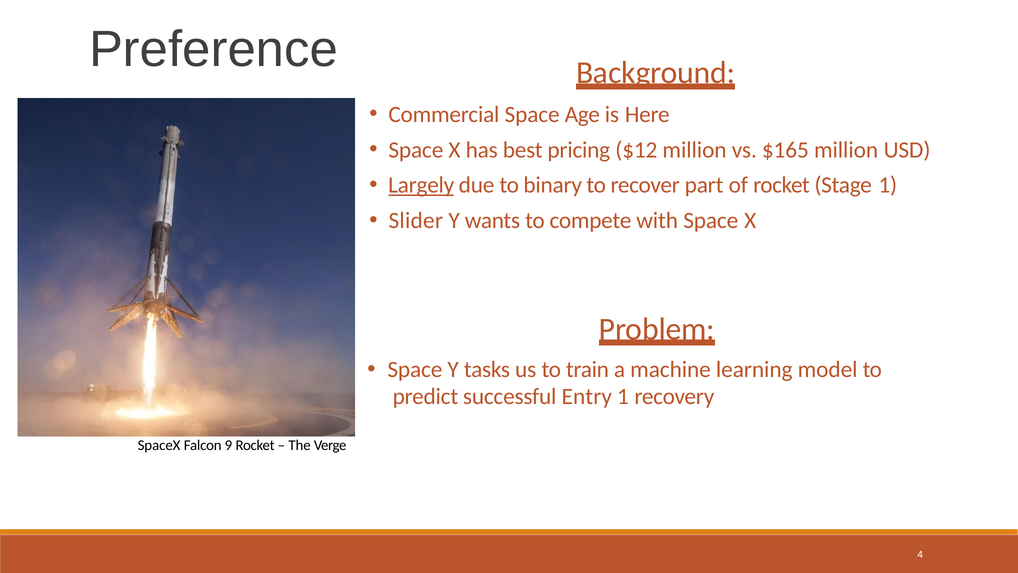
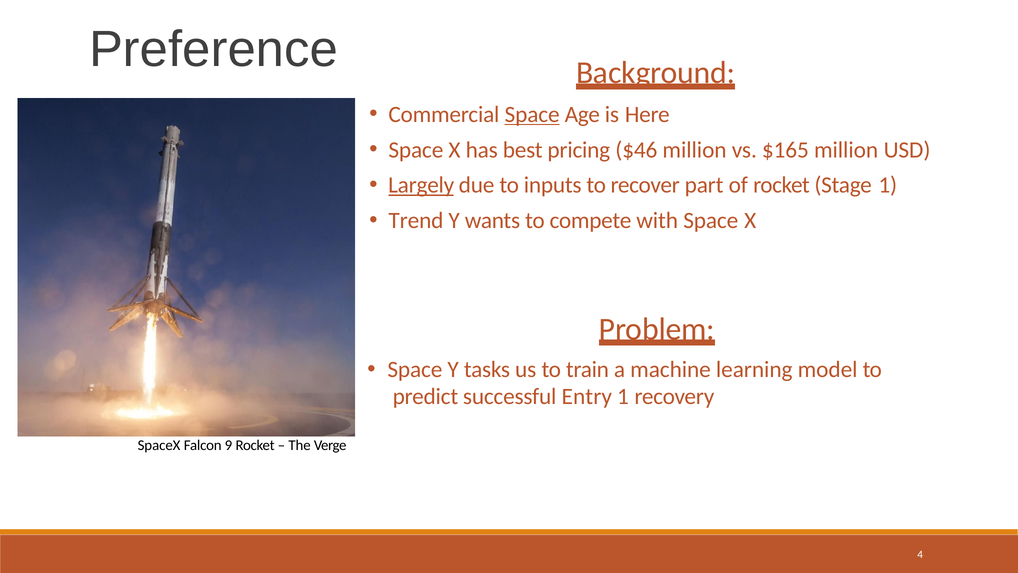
Space underline: none -> present (532, 114)
$12: $12 -> $46 (636, 150)
binary: binary -> inputs (553, 185)
Slider: Slider -> Trend (416, 221)
